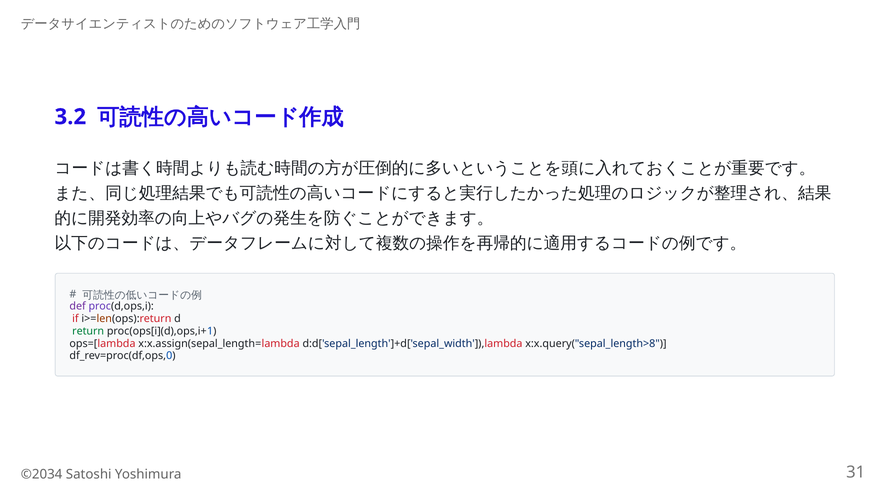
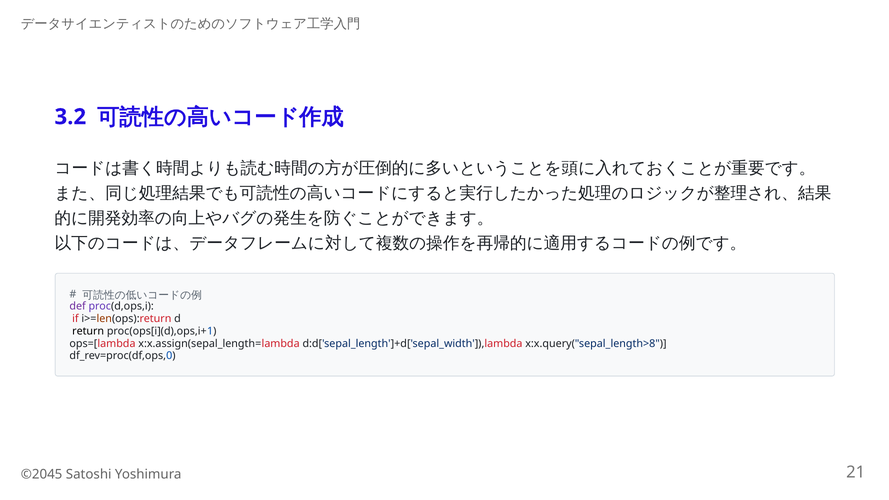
return colour: green -> black (88, 331)
©2034: ©2034 -> ©2045 (42, 475)
31: 31 -> 21 (856, 473)
